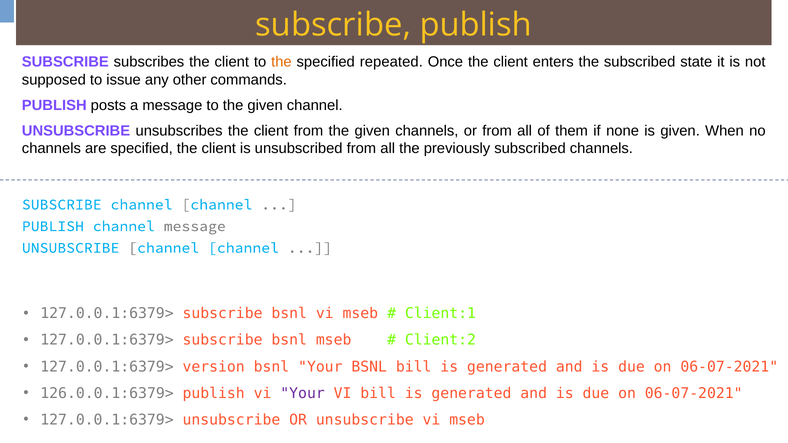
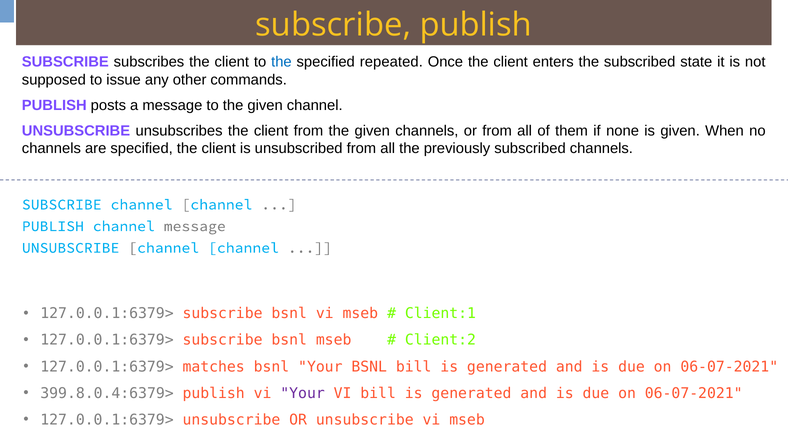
the colour: orange -> blue (281, 62)
version: version -> matches (214, 367)
126.0.0.1:6379>: 126.0.0.1:6379> -> 399.8.0.4:6379> (107, 393)
